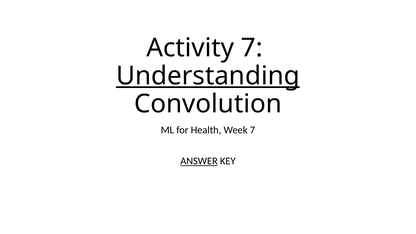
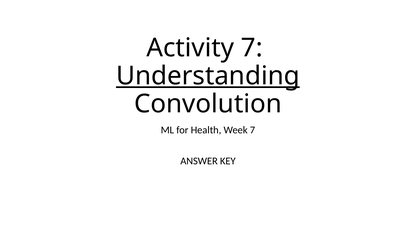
ANSWER underline: present -> none (199, 161)
